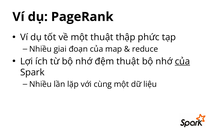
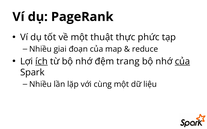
thập: thập -> thực (126, 37)
ích underline: none -> present (41, 62)
đệm thuật: thuật -> trang (128, 62)
